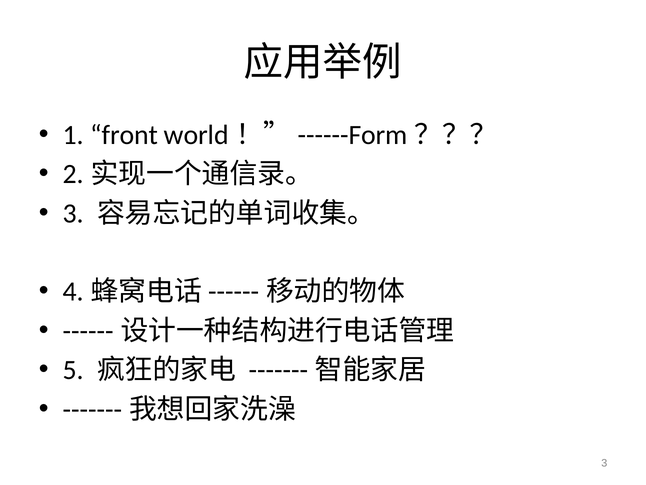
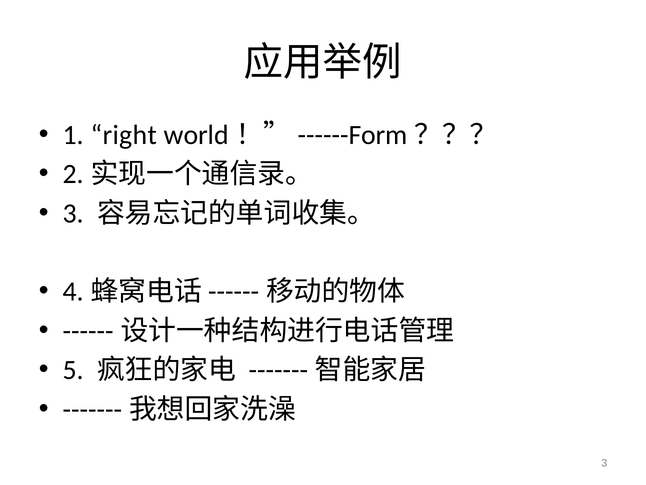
front: front -> right (124, 135)
